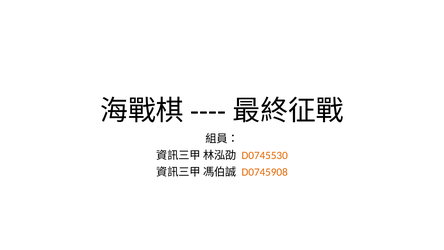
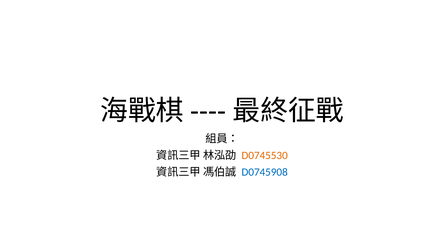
D0745908 colour: orange -> blue (265, 172)
